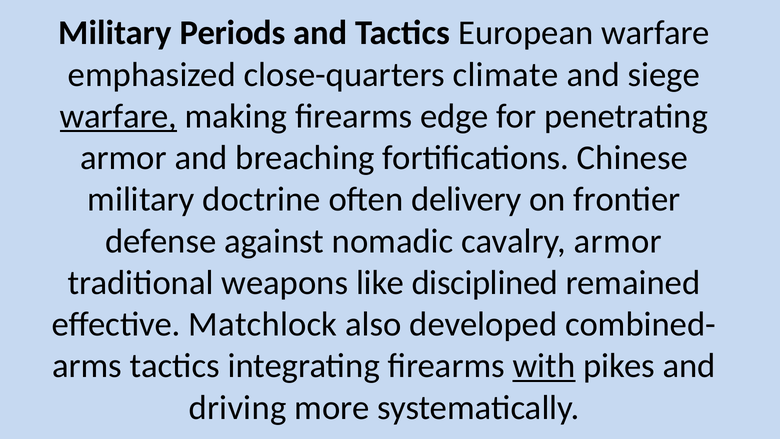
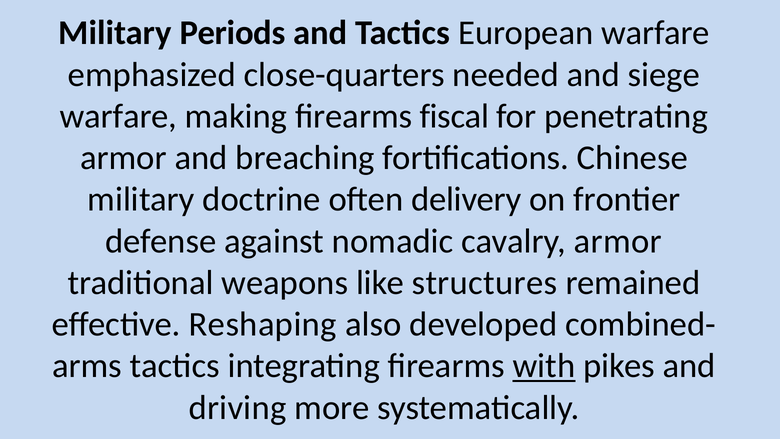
climate: climate -> needed (506, 75)
warfare underline: present -> none (118, 116)
edge: edge -> fiscal (454, 116)
disciplined: disciplined -> structures (485, 283)
Matchlock: Matchlock -> Reshaping (263, 324)
